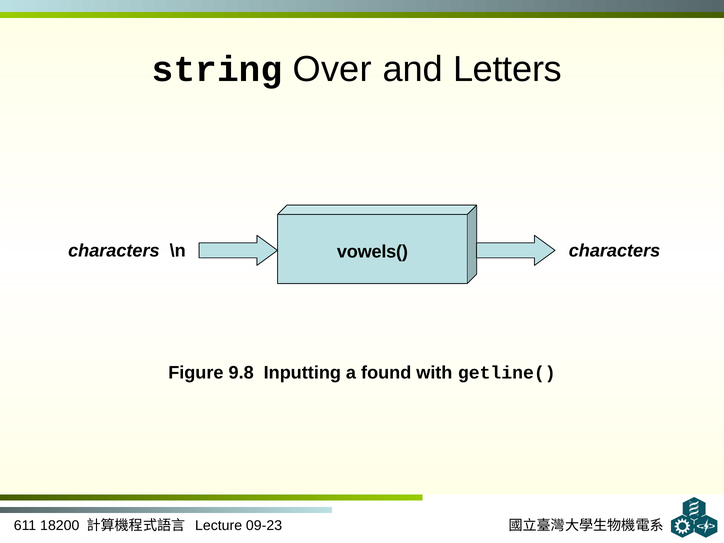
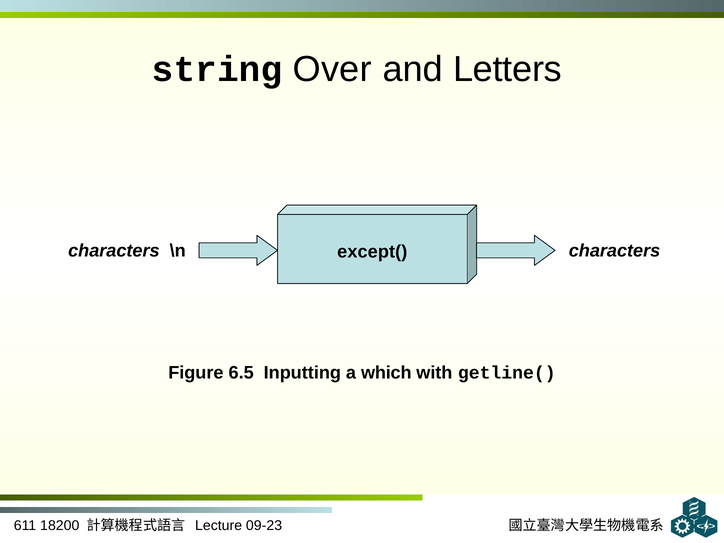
vowels(: vowels( -> except( (372, 252)
9.8: 9.8 -> 6.5 (241, 373)
found: found -> which (386, 373)
